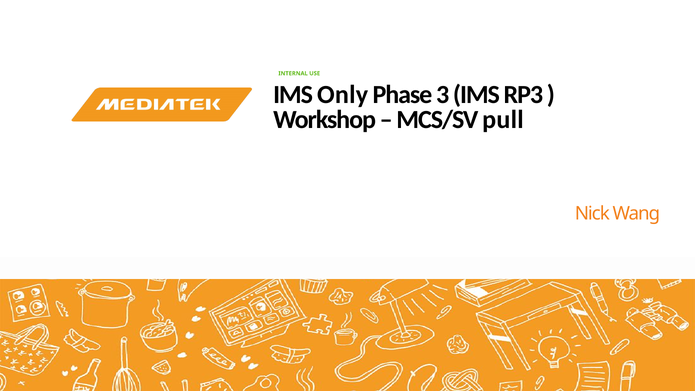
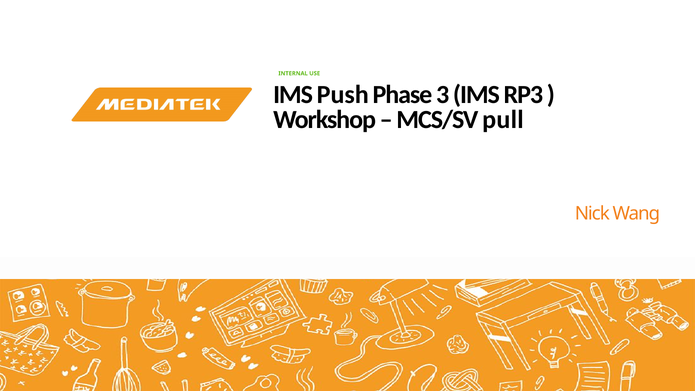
Only: Only -> Push (343, 95)
